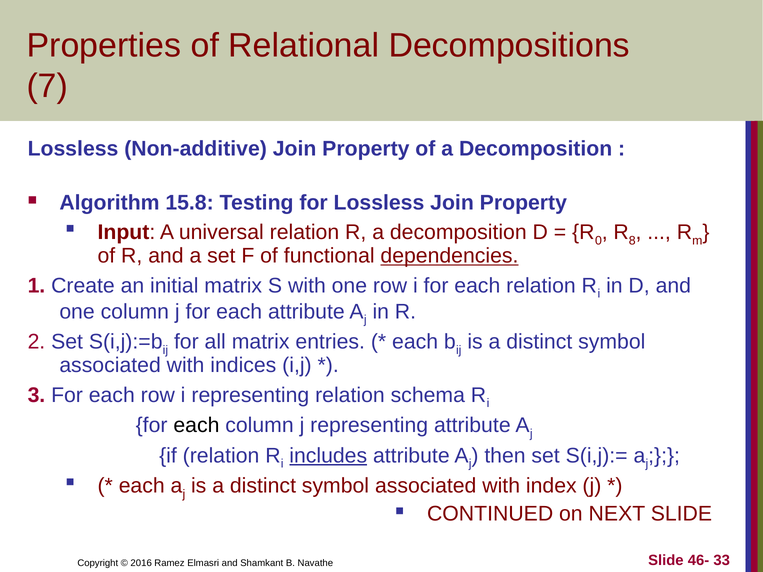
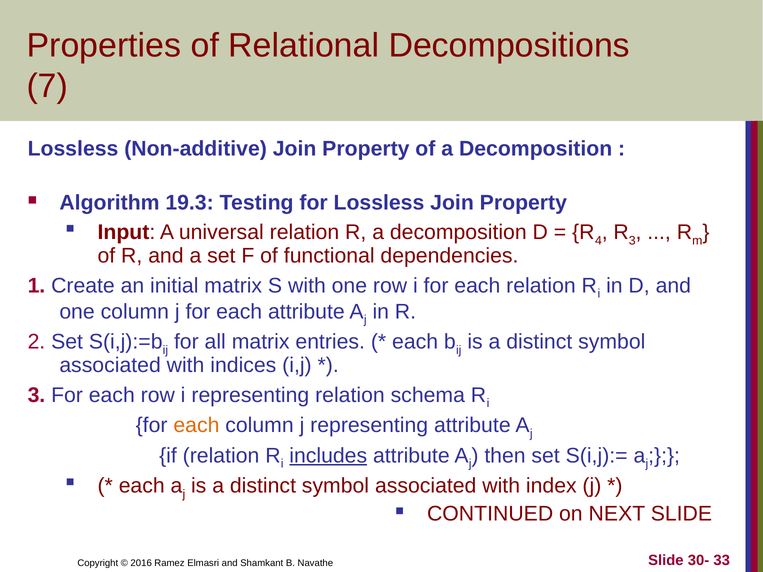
15.8: 15.8 -> 19.3 (190, 203)
0: 0 -> 4 (598, 241)
R 8: 8 -> 3 (632, 241)
dependencies underline: present -> none (449, 256)
each colour: black -> orange (196, 425)
46-: 46- -> 30- (699, 561)
